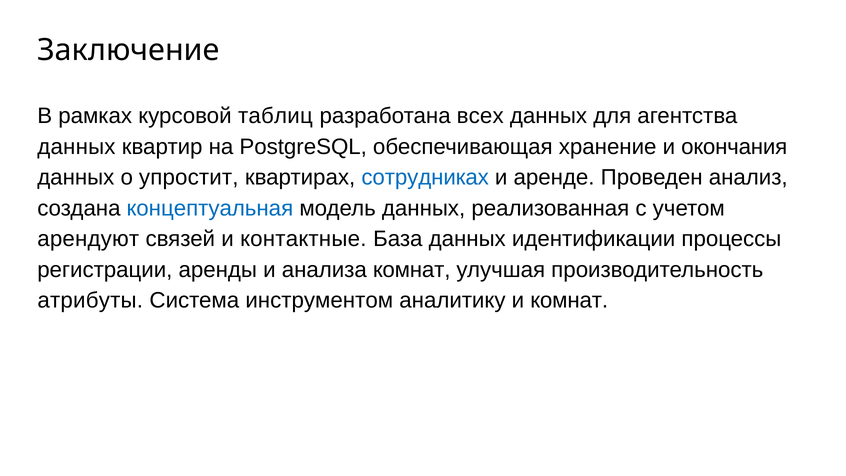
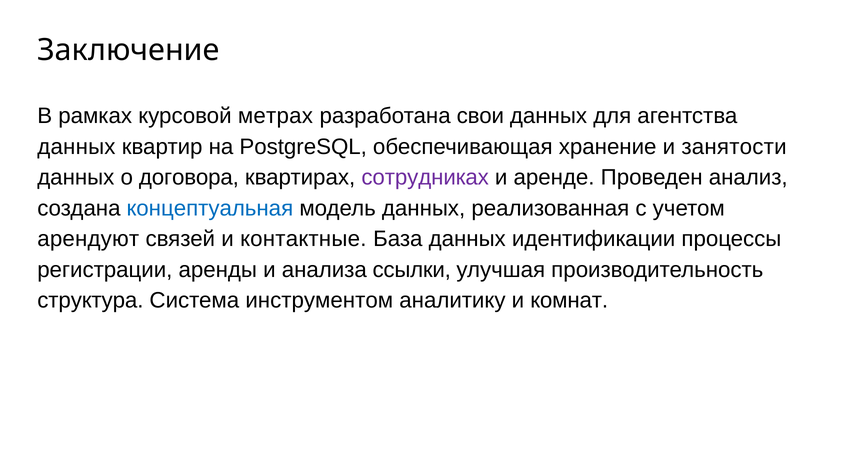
таблиц: таблиц -> метрах (275, 116)
всех: всех -> свои (480, 116)
окончания: окончания -> занятости (734, 147)
упростит: упростит -> договора (189, 178)
сотрудниках colour: blue -> purple (425, 178)
анализа комнат: комнат -> ссылки (412, 270)
атрибуты: атрибуты -> структура (90, 301)
